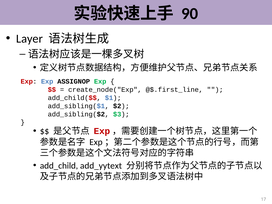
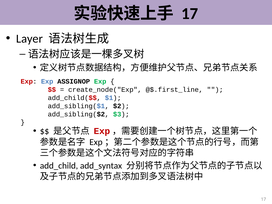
90: 90 -> 17 (190, 14)
add_yytext: add_yytext -> add_syntax (101, 166)
